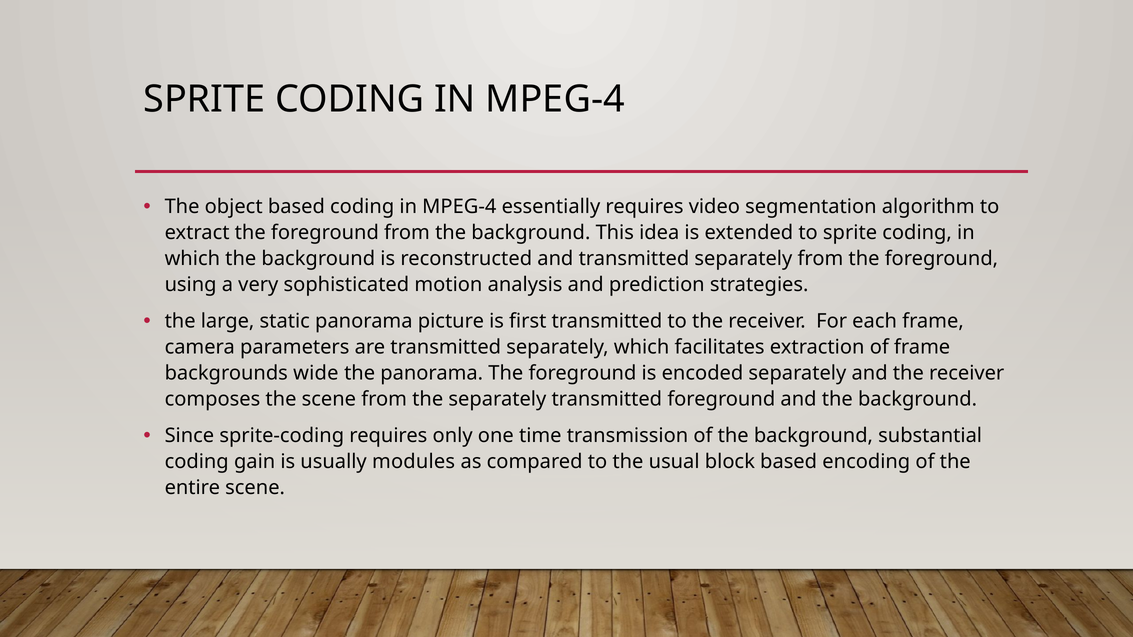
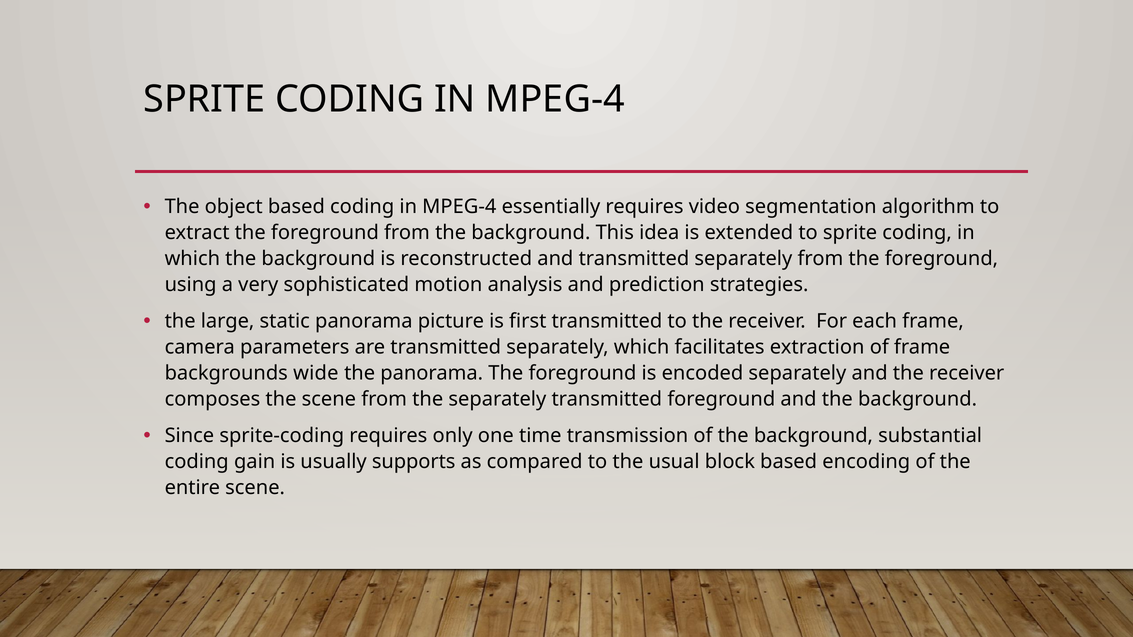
modules: modules -> supports (414, 462)
